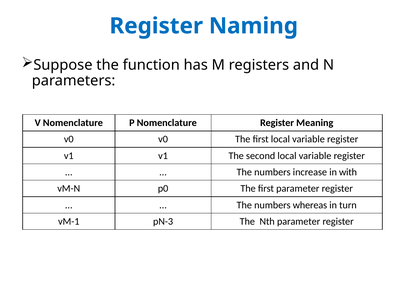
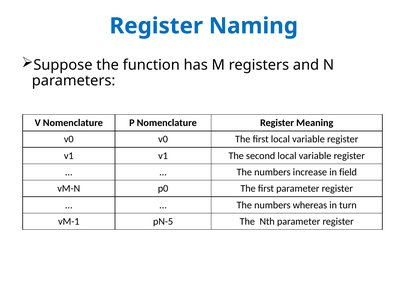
with: with -> field (348, 172)
pN-3: pN-3 -> pN-5 (163, 221)
